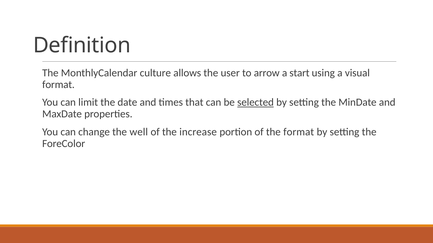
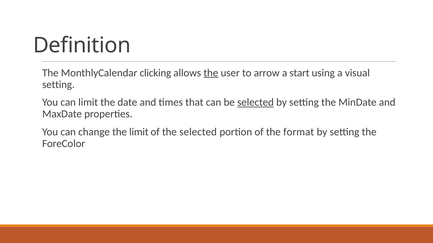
culture: culture -> clicking (155, 73)
the underline: none -> present (211, 73)
format: format -> setting (58, 85)
the well: well -> limit (139, 132)
the increase: increase -> selected (198, 132)
